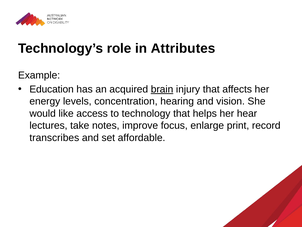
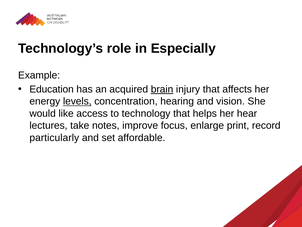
Attributes: Attributes -> Especially (183, 48)
levels underline: none -> present (77, 101)
transcribes: transcribes -> particularly (54, 137)
